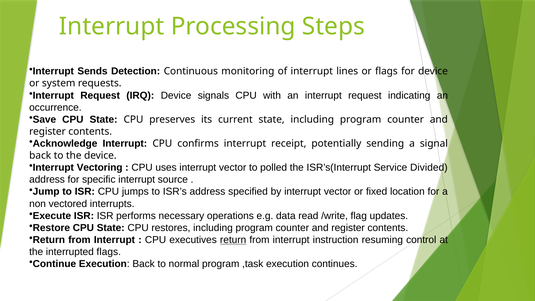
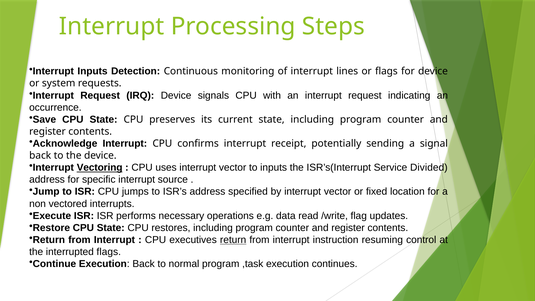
Interrupt Sends: Sends -> Inputs (93, 71)
Vectoring underline: none -> present (100, 168)
to polled: polled -> inputs (274, 168)
